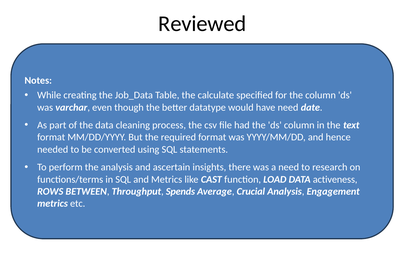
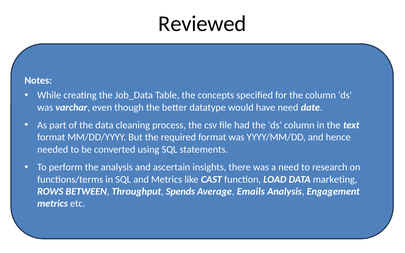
calculate: calculate -> concepts (216, 95)
activeness: activeness -> marketing (335, 179)
Crucial: Crucial -> Emails (251, 192)
